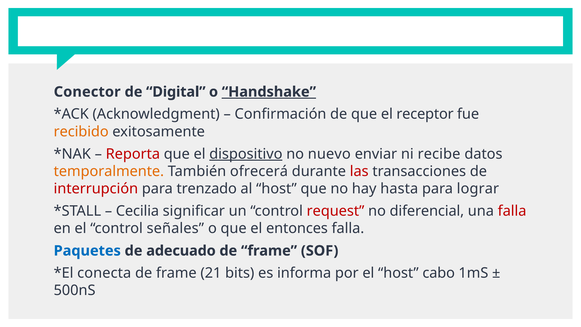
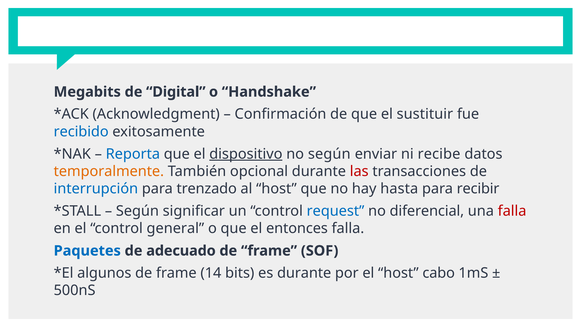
Conector: Conector -> Megabits (87, 92)
Handshake underline: present -> none (269, 92)
receptor: receptor -> sustituir (425, 114)
recibido colour: orange -> blue (81, 132)
Reporta colour: red -> blue (133, 154)
no nuevo: nuevo -> según (329, 154)
ofrecerá: ofrecerá -> opcional (259, 171)
interrupción colour: red -> blue (96, 189)
lograr: lograr -> recibir (478, 189)
Cecilia: Cecilia -> Según (137, 211)
request colour: red -> blue (336, 211)
señales: señales -> general (175, 228)
conecta: conecta -> algunos (104, 273)
21: 21 -> 14 (211, 273)
es informa: informa -> durante (304, 273)
